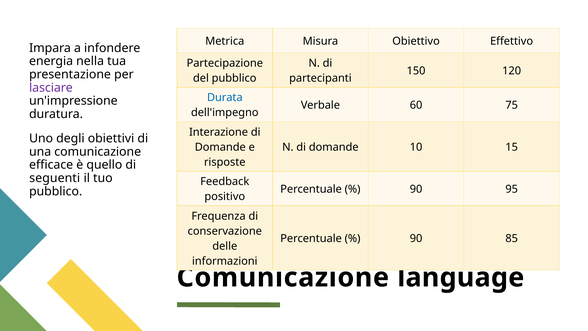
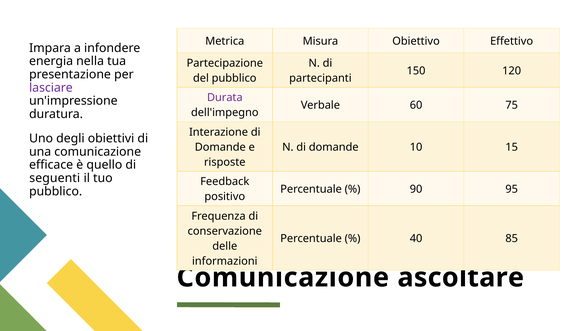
Durata colour: blue -> purple (225, 98)
90: 90 -> 40 (416, 238)
language: language -> ascoltare (461, 277)
